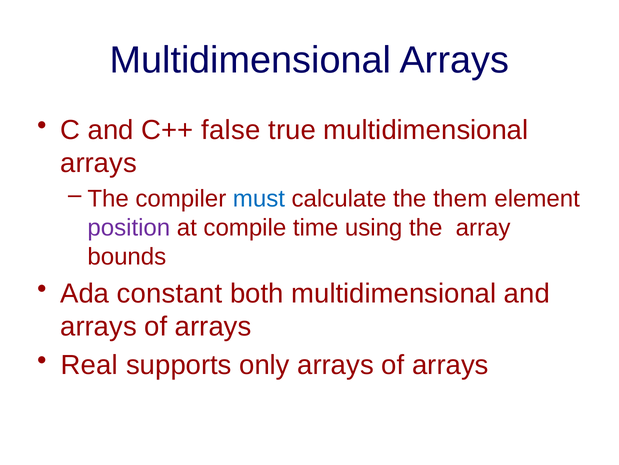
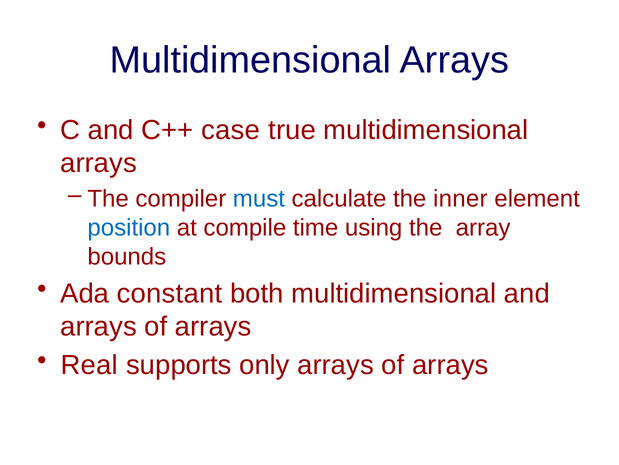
false: false -> case (231, 130)
them: them -> inner (460, 198)
position colour: purple -> blue (129, 227)
